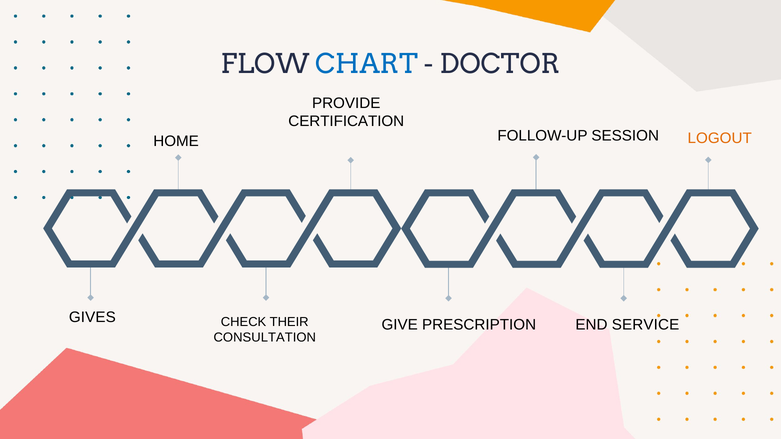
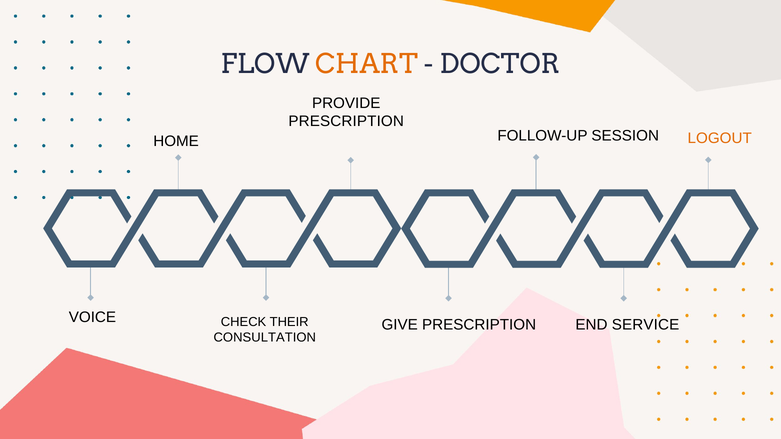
CHART colour: blue -> orange (367, 64)
CERTIFICATION: CERTIFICATION -> PRESCRIPTION (346, 122)
GIVES: GIVES -> VOICE (92, 318)
